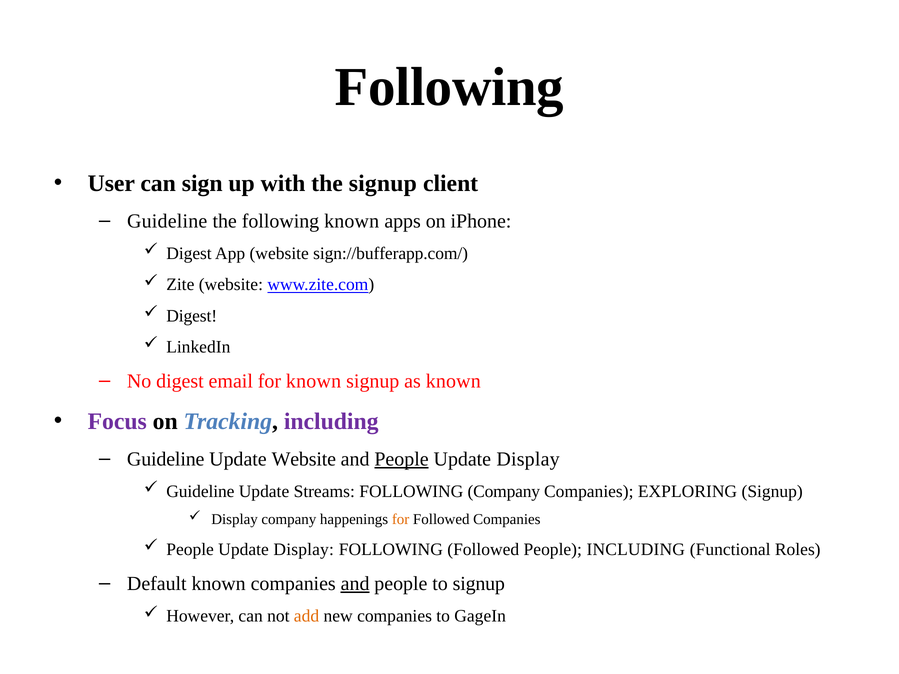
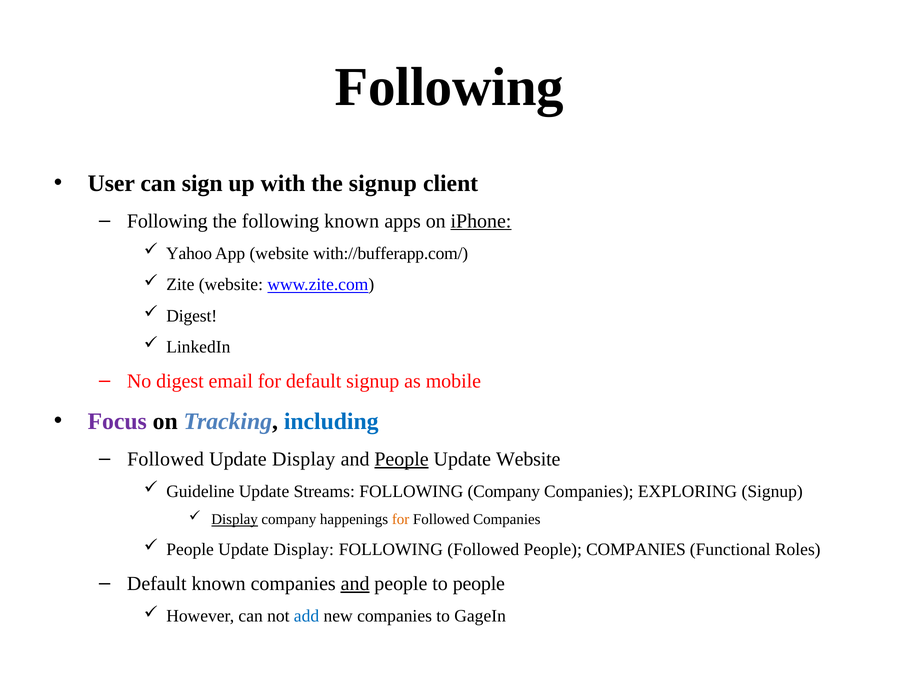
Guideline: Guideline -> Following (167, 221)
iPhone underline: none -> present (481, 221)
Digest: Digest -> Yahoo (189, 254)
sign://bufferapp.com/: sign://bufferapp.com/ -> with://bufferapp.com/ (391, 254)
for known: known -> default (314, 381)
as known: known -> mobile (453, 381)
including colour: purple -> blue (331, 422)
Guideline: Guideline -> Followed (166, 459)
Website: Website -> Display (304, 459)
Display: Display -> Website (528, 459)
Display underline: none -> present (235, 520)
People INCLUDING: INCLUDING -> COMPANIES (636, 549)
to signup: signup -> people (479, 584)
add colour: orange -> blue (306, 616)
